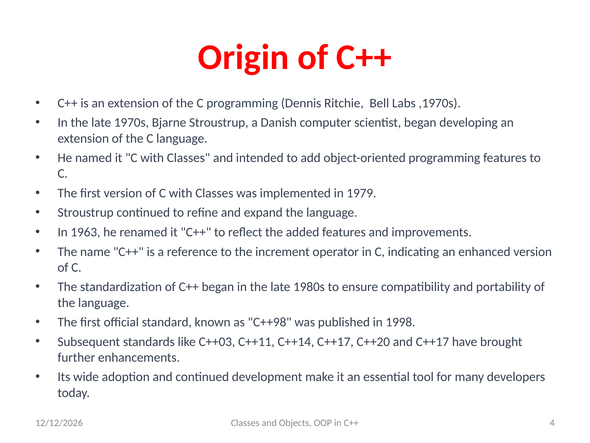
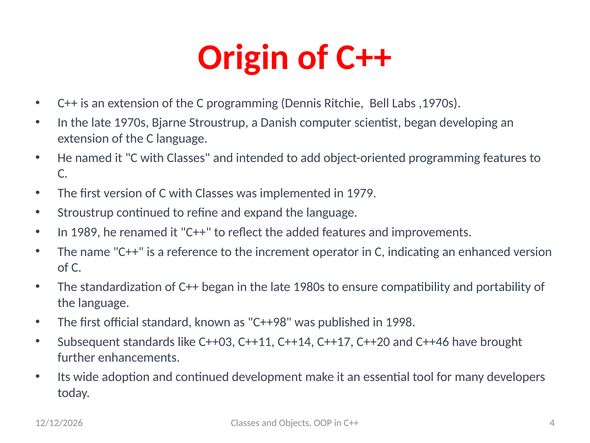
1963: 1963 -> 1989 (85, 232)
and C++17: C++17 -> C++46 (432, 341)
